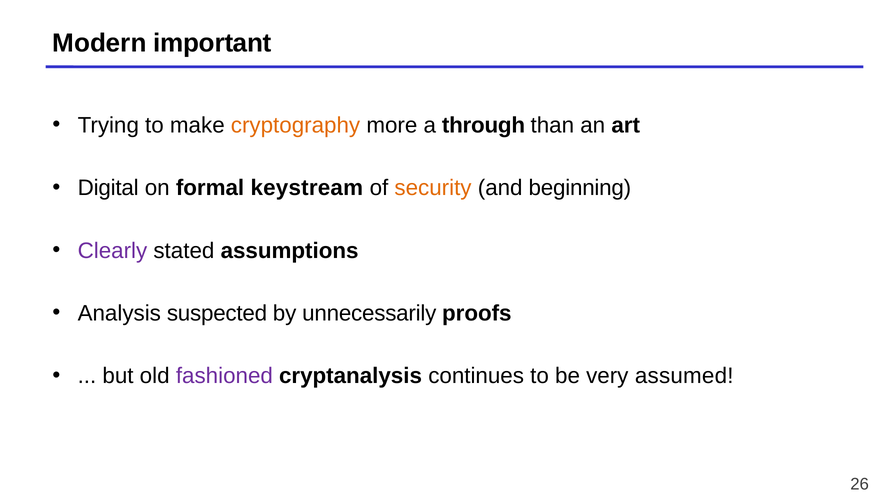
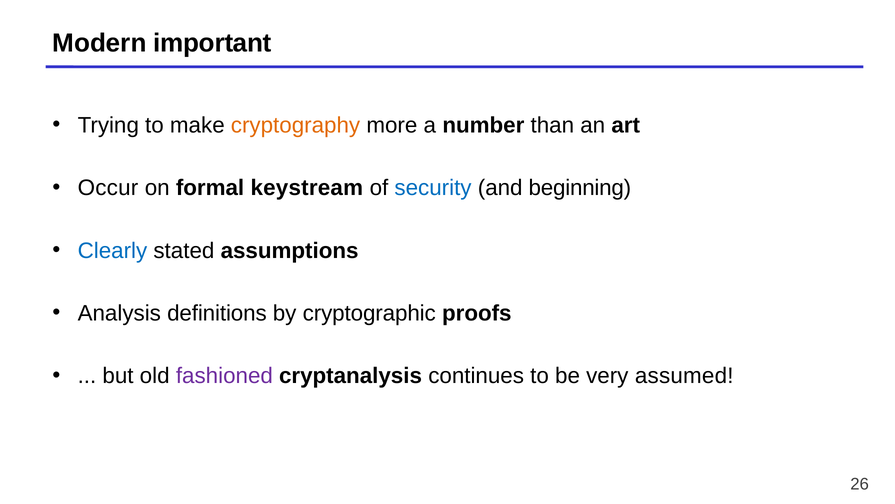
through: through -> number (483, 125)
Digital: Digital -> Occur (108, 188)
security colour: orange -> blue (433, 188)
Clearly colour: purple -> blue (112, 250)
suspected: suspected -> definitions (217, 313)
unnecessarily: unnecessarily -> cryptographic (369, 313)
